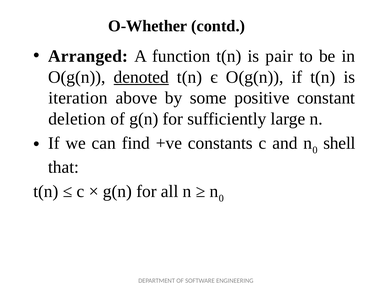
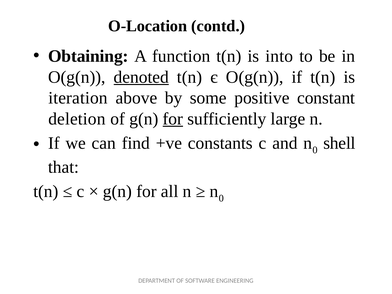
O-Whether: O-Whether -> O-Location (148, 26)
Arranged: Arranged -> Obtaining (88, 56)
pair: pair -> into (279, 56)
for underline: none -> present (173, 119)
